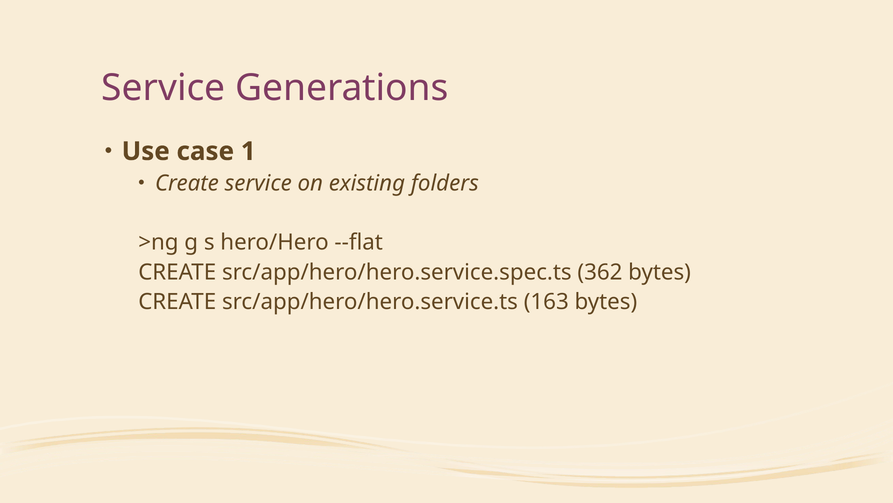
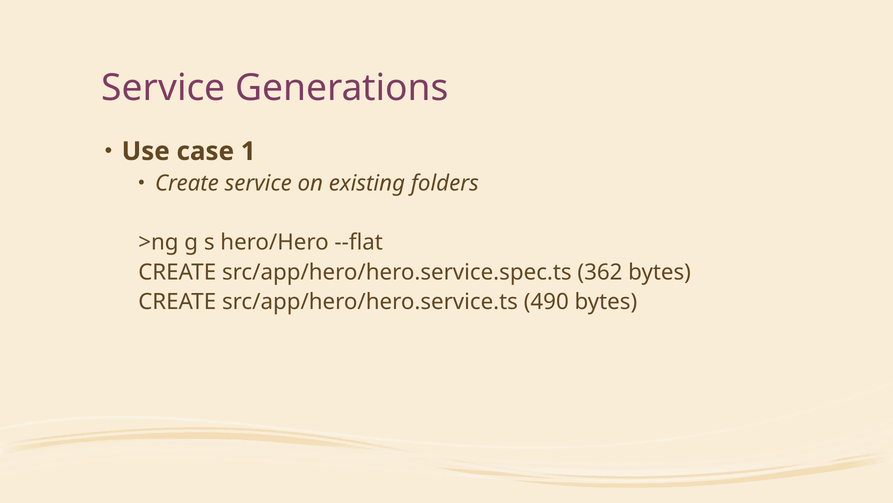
163: 163 -> 490 (546, 302)
